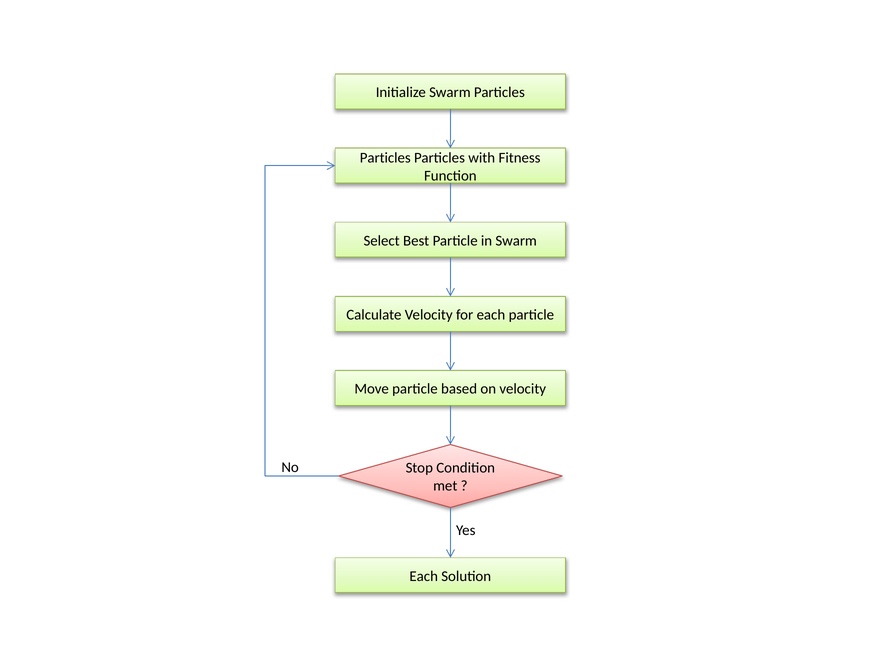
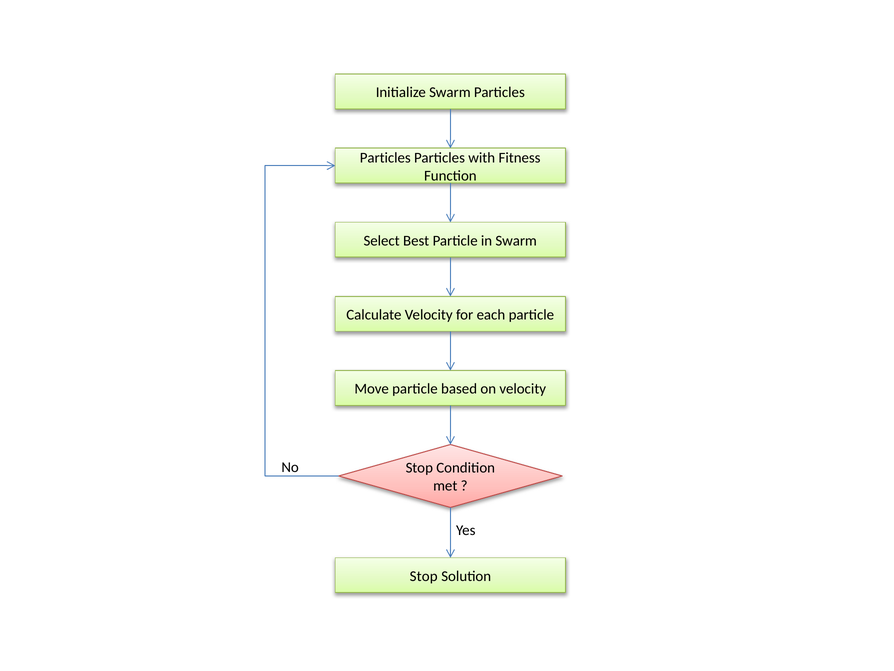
Each: Each -> Stop (424, 576)
